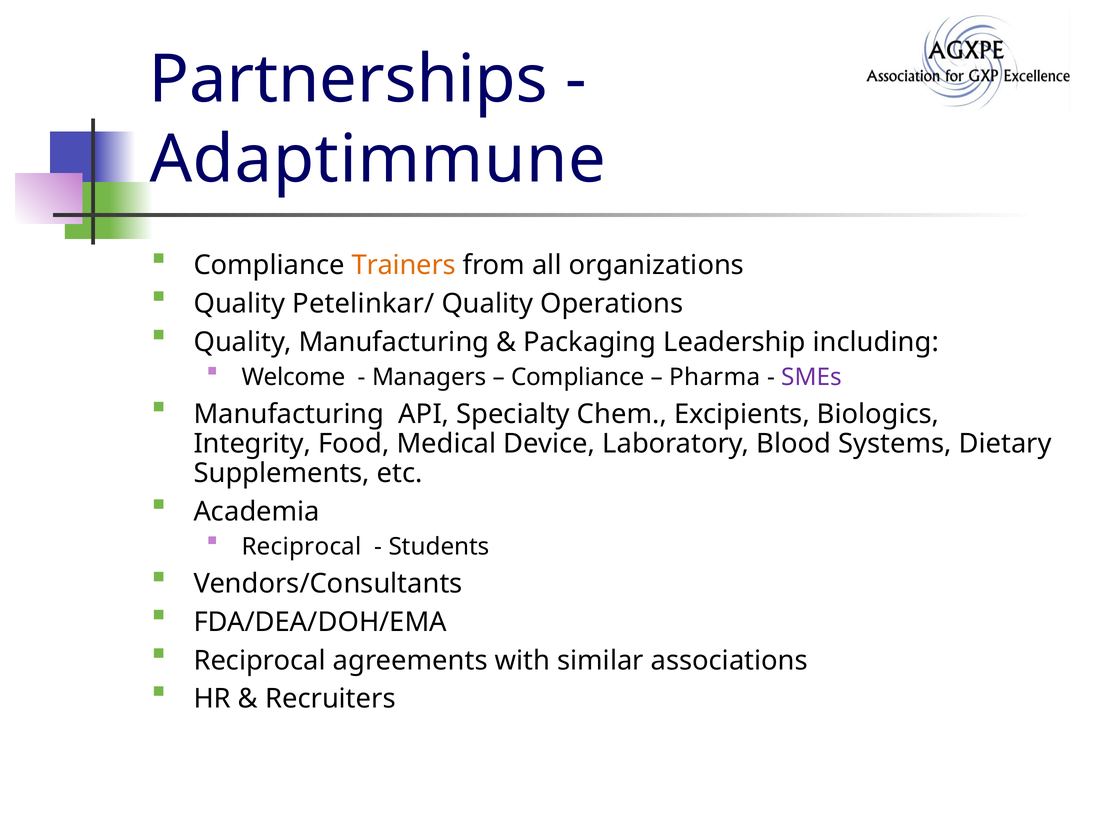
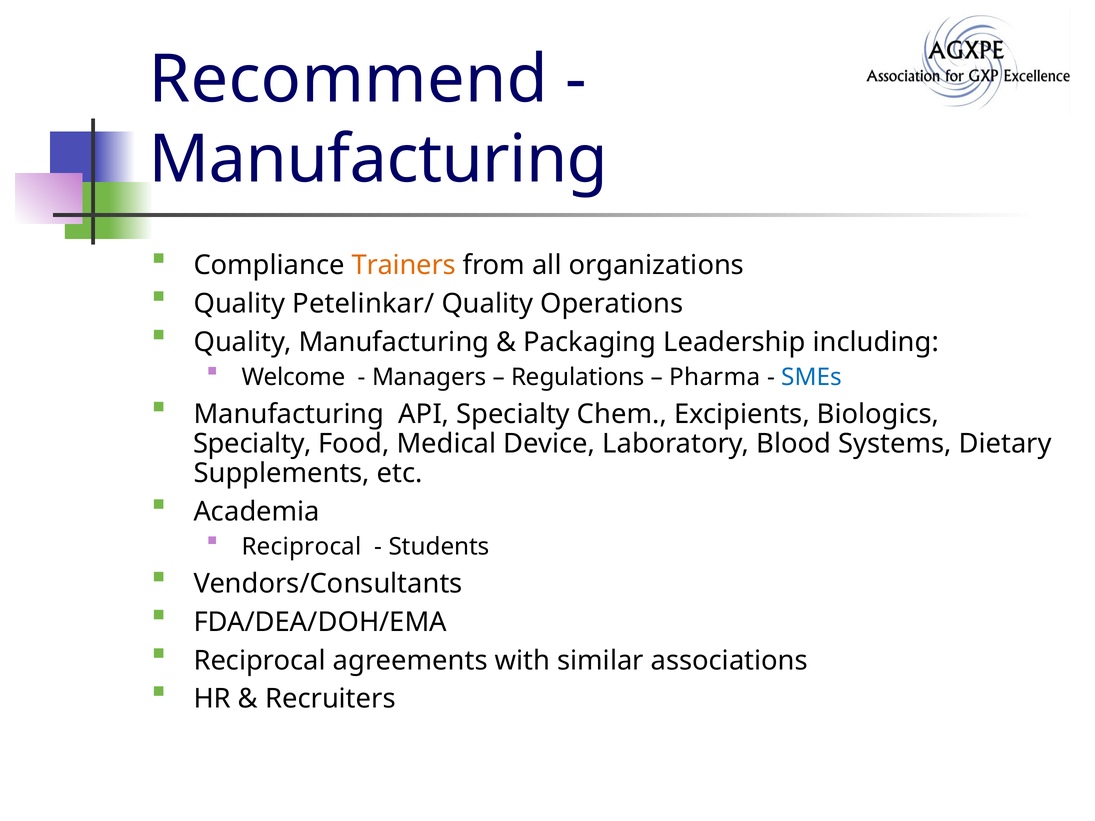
Partnerships: Partnerships -> Recommend (348, 79)
Adaptimmune: Adaptimmune -> Manufacturing (378, 160)
Compliance: Compliance -> Regulations (578, 377)
SMEs colour: purple -> blue (812, 377)
Integrity: Integrity -> Specialty (252, 444)
